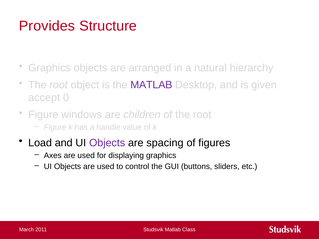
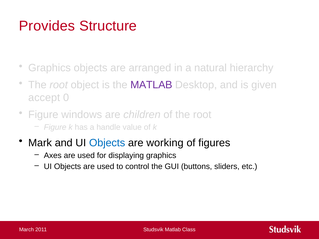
Load: Load -> Mark (40, 143)
Objects colour: purple -> blue (107, 143)
spacing: spacing -> working (165, 143)
